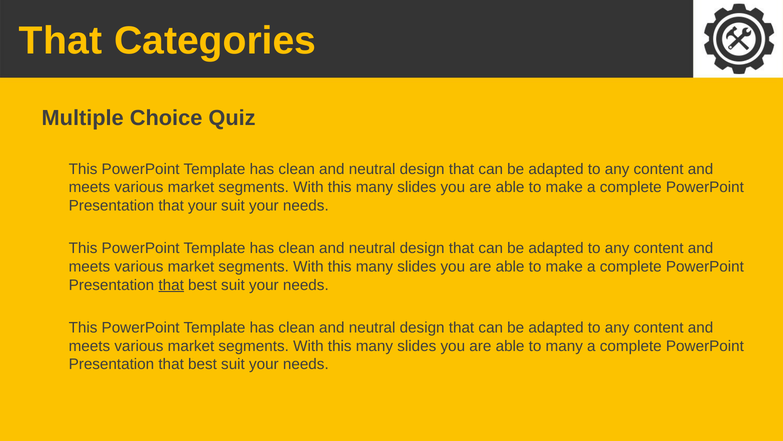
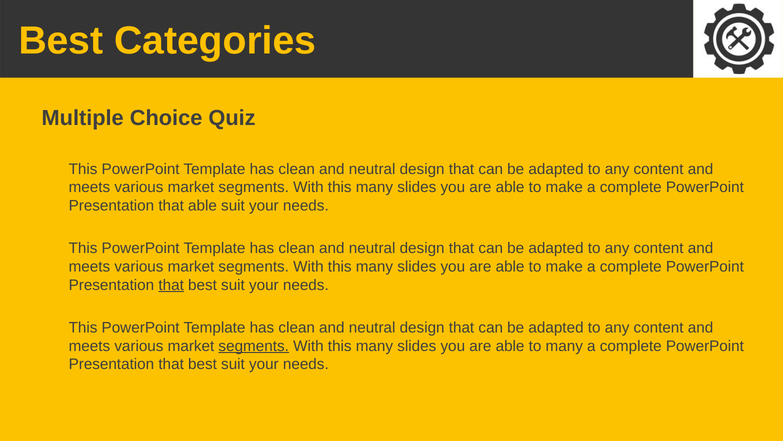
That: That -> Best (61, 41)
that your: your -> able (202, 205)
segments underline: none -> present (254, 346)
